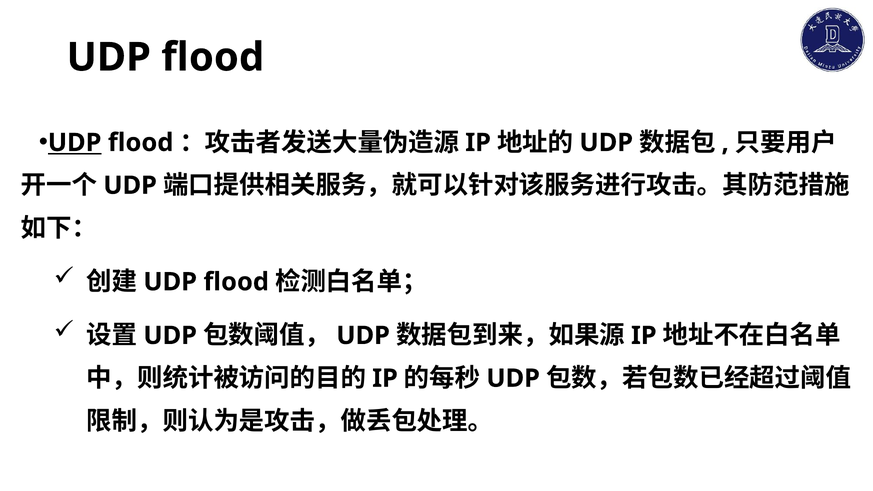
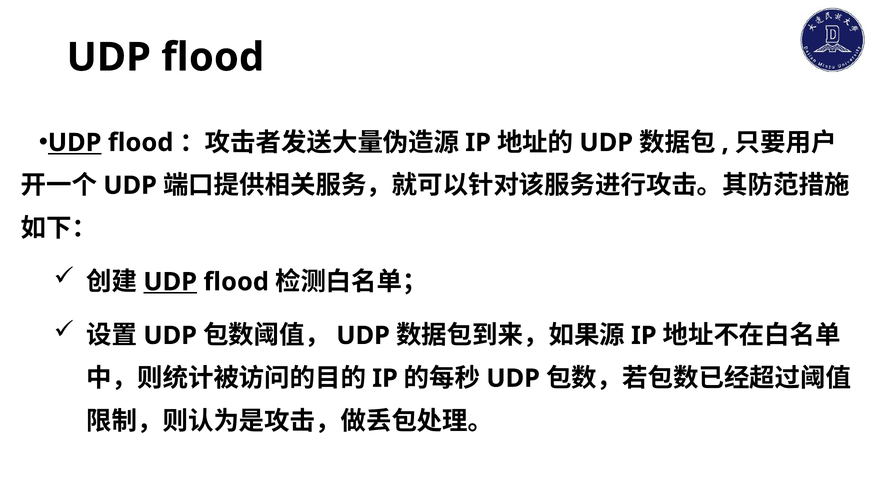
UDP underline: none -> present (170, 282)
